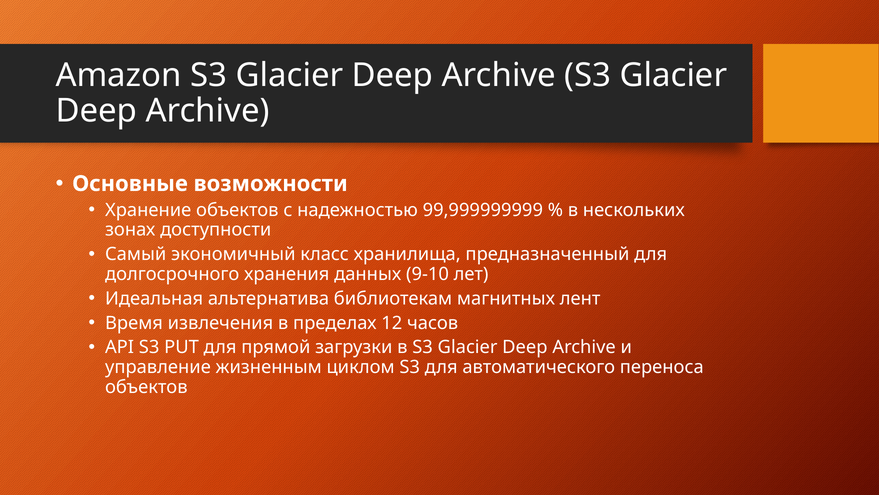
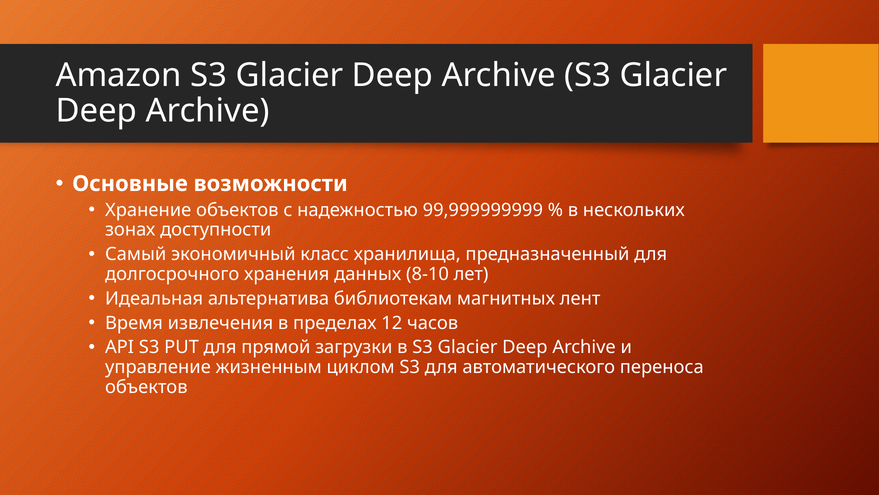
9-10: 9-10 -> 8-10 (427, 274)
